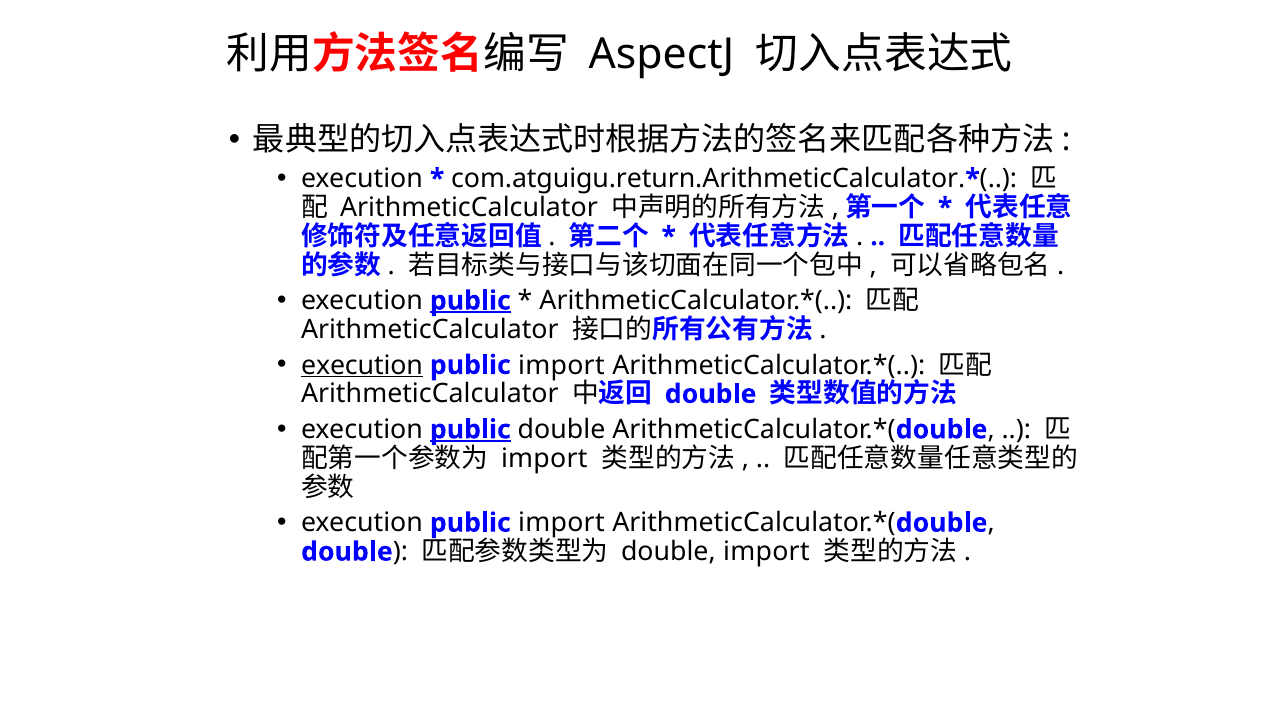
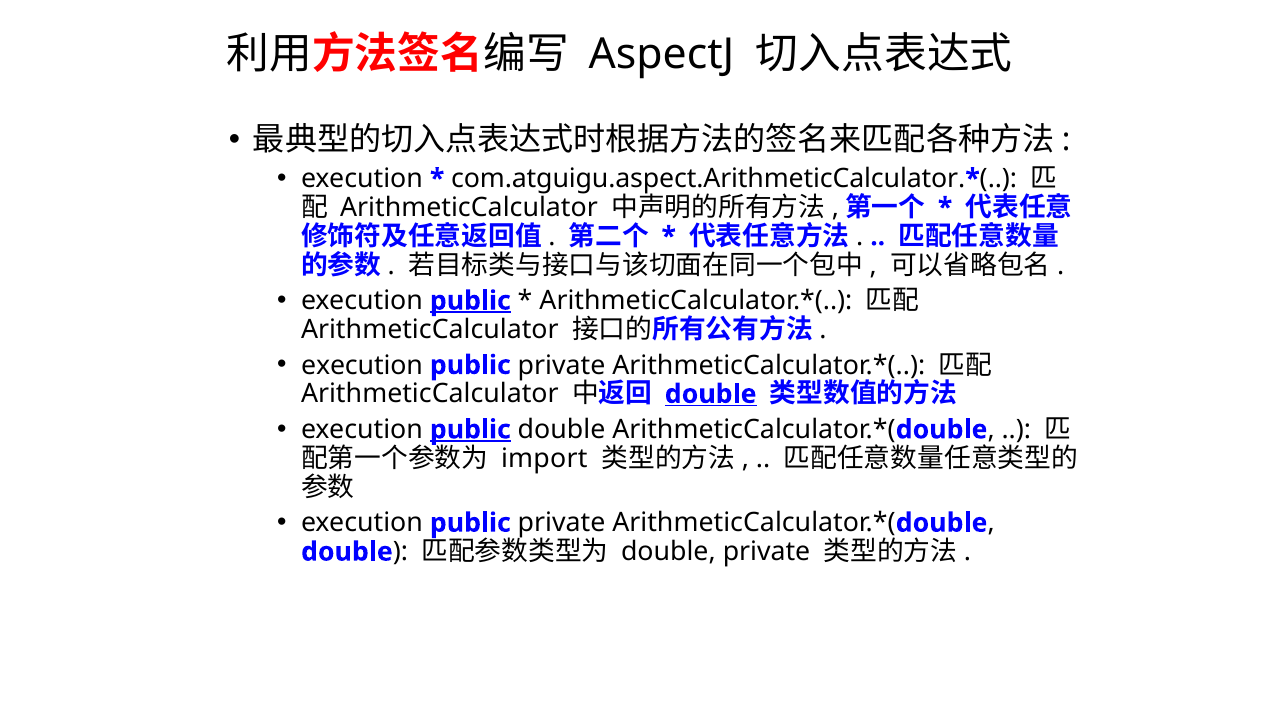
com.atguigu.return.ArithmeticCalculator: com.atguigu.return.ArithmeticCalculator -> com.atguigu.aspect.ArithmeticCalculator (708, 179)
execution underline: present -> none (362, 365)
import: import -> private (562, 365)
double underline: none -> present (711, 394)
import: import -> private (562, 523)
double import: import -> private (767, 552)
